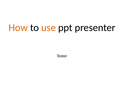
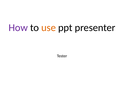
How colour: orange -> purple (18, 28)
